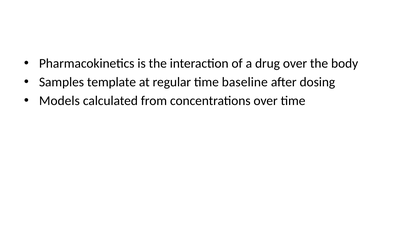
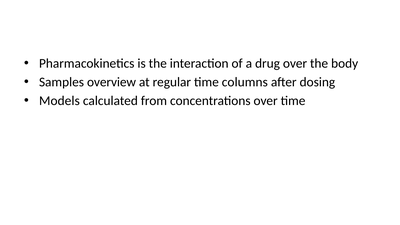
template: template -> overview (112, 82)
baseline: baseline -> columns (245, 82)
